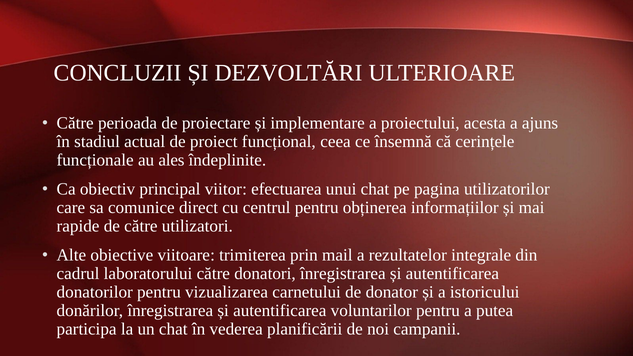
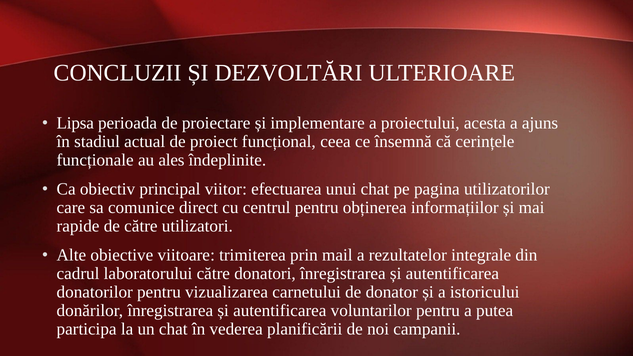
Către: Către -> Lipsa (75, 123)
